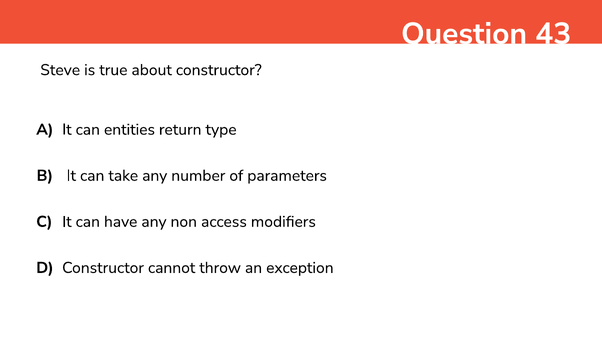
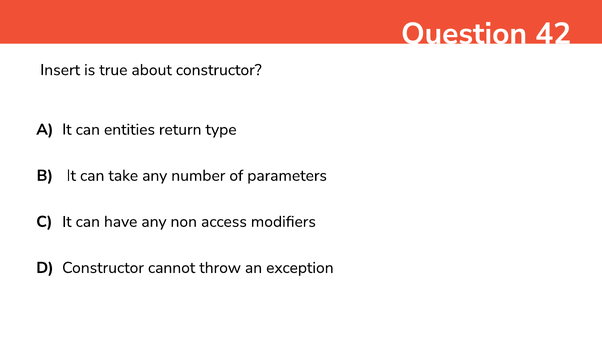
43: 43 -> 42 (553, 34)
Steve: Steve -> Insert (60, 70)
